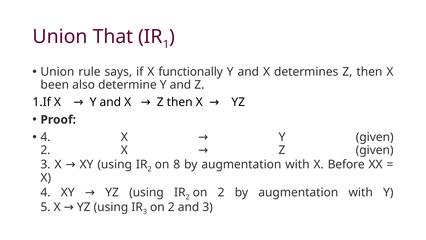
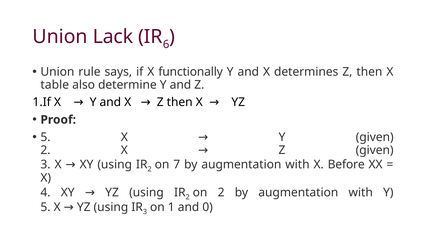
That: That -> Lack (113, 37)
1: 1 -> 6 (166, 44)
been: been -> table (55, 85)
4: 4 -> 5 (45, 137)
8: 8 -> 7 (177, 164)
3 on 2: 2 -> 1 (171, 207)
and 3: 3 -> 0 (208, 207)
